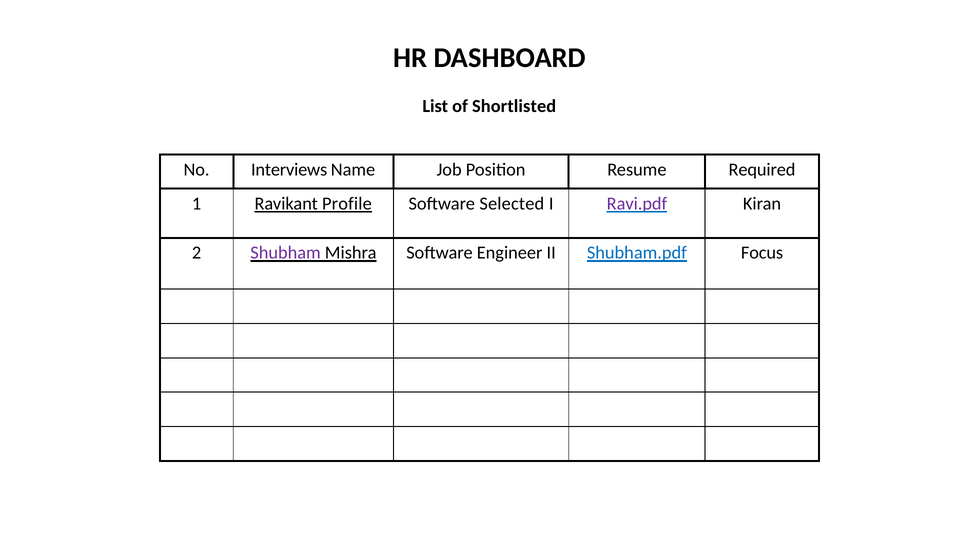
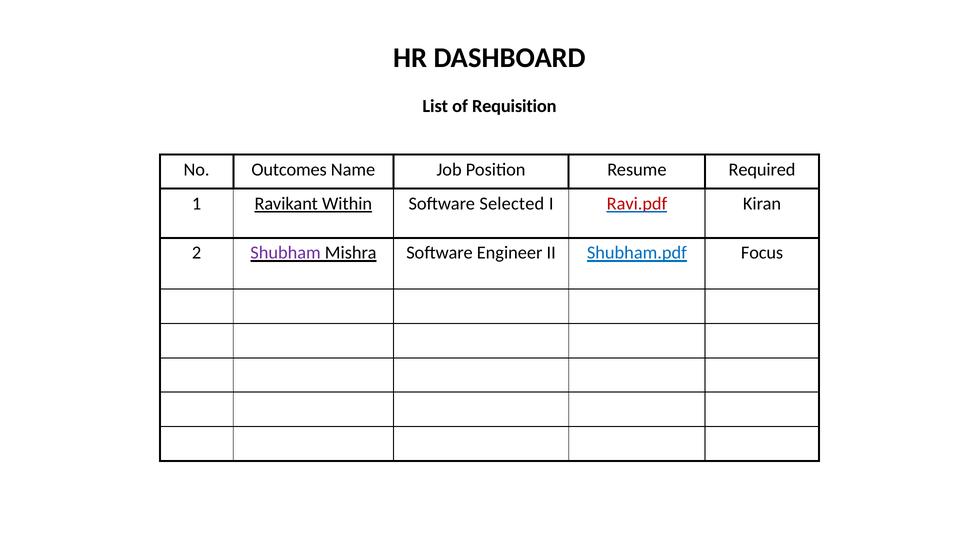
Shortlisted: Shortlisted -> Requisition (514, 106)
Interviews: Interviews -> Outcomes (289, 169)
Profile: Profile -> Within (347, 204)
Ravi.pdf colour: purple -> red (637, 204)
